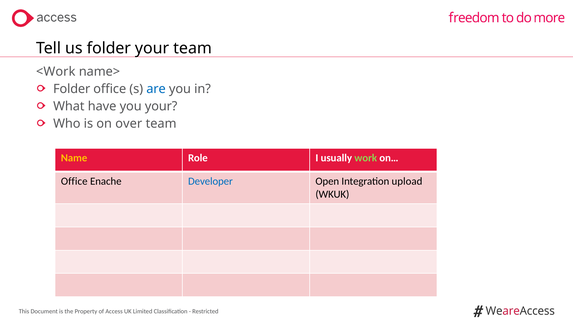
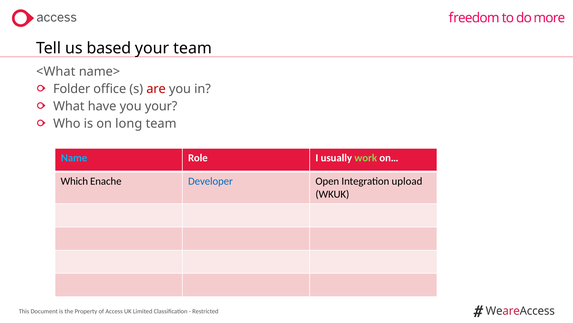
us folder: folder -> based (109, 48)
<Work: <Work -> <What (56, 71)
are colour: blue -> red (156, 89)
over: over -> long (129, 123)
Name colour: yellow -> light blue (74, 158)
Office: Office -> Which (74, 181)
